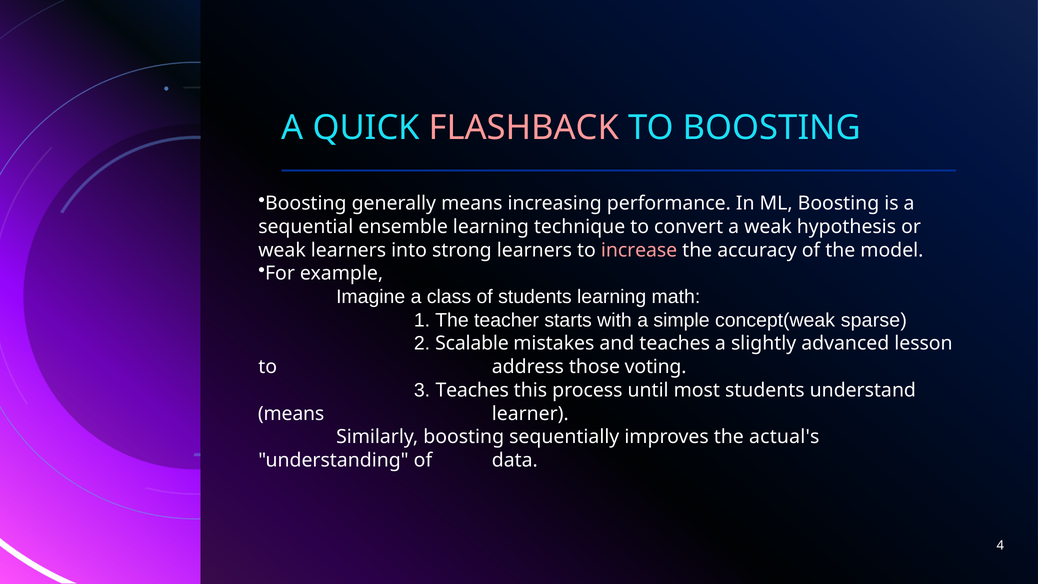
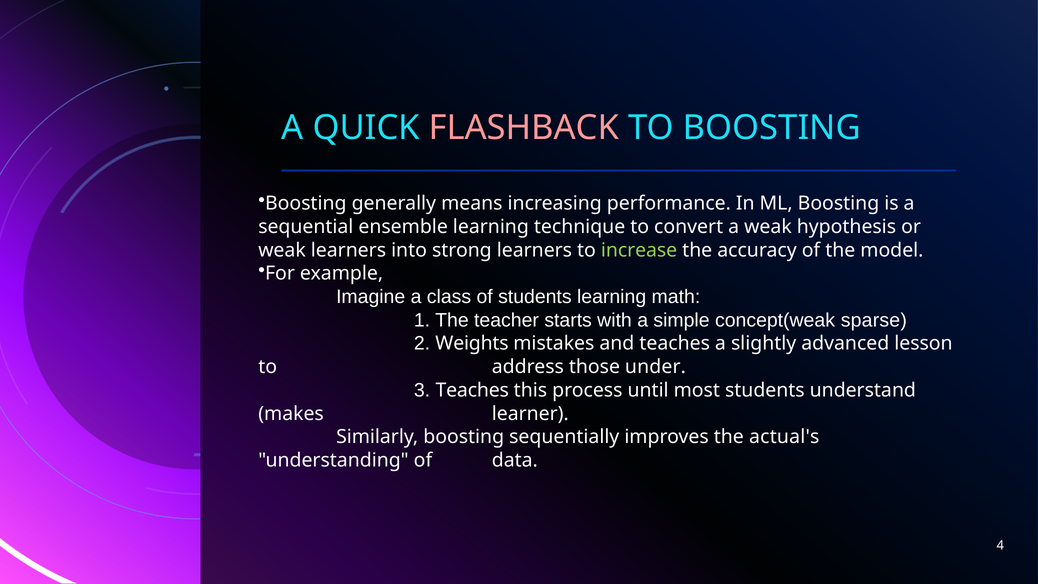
increase colour: pink -> light green (639, 250)
Scalable: Scalable -> Weights (472, 343)
voting: voting -> under (655, 367)
means: means -> makes (291, 414)
